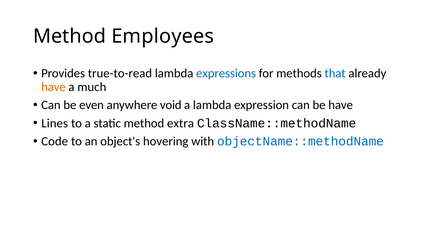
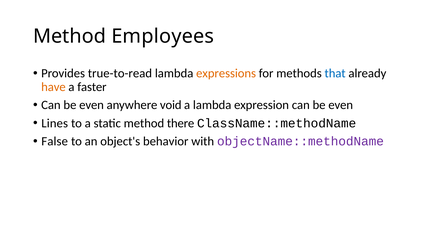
expressions colour: blue -> orange (226, 73)
much: much -> faster (92, 87)
expression can be have: have -> even (341, 105)
extra: extra -> there (181, 123)
Code: Code -> False (55, 142)
hovering: hovering -> behavior (166, 142)
objectName::methodName colour: blue -> purple (300, 142)
